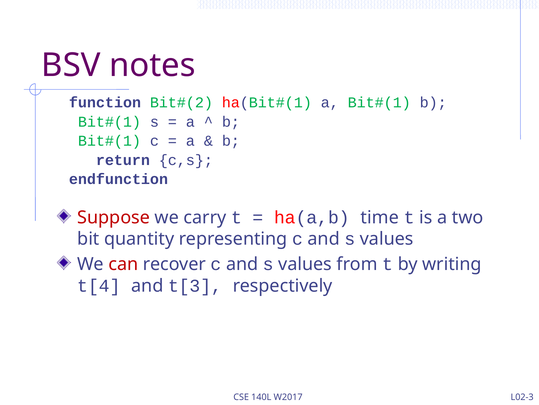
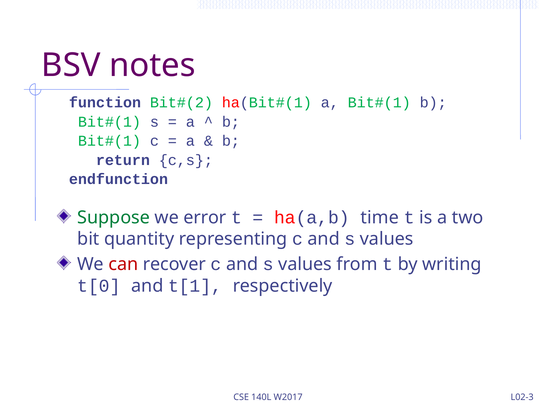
Suppose colour: red -> green (114, 217)
carry: carry -> error (205, 217)
t[4: t[4 -> t[0 (99, 285)
t[3: t[3 -> t[1 (195, 285)
